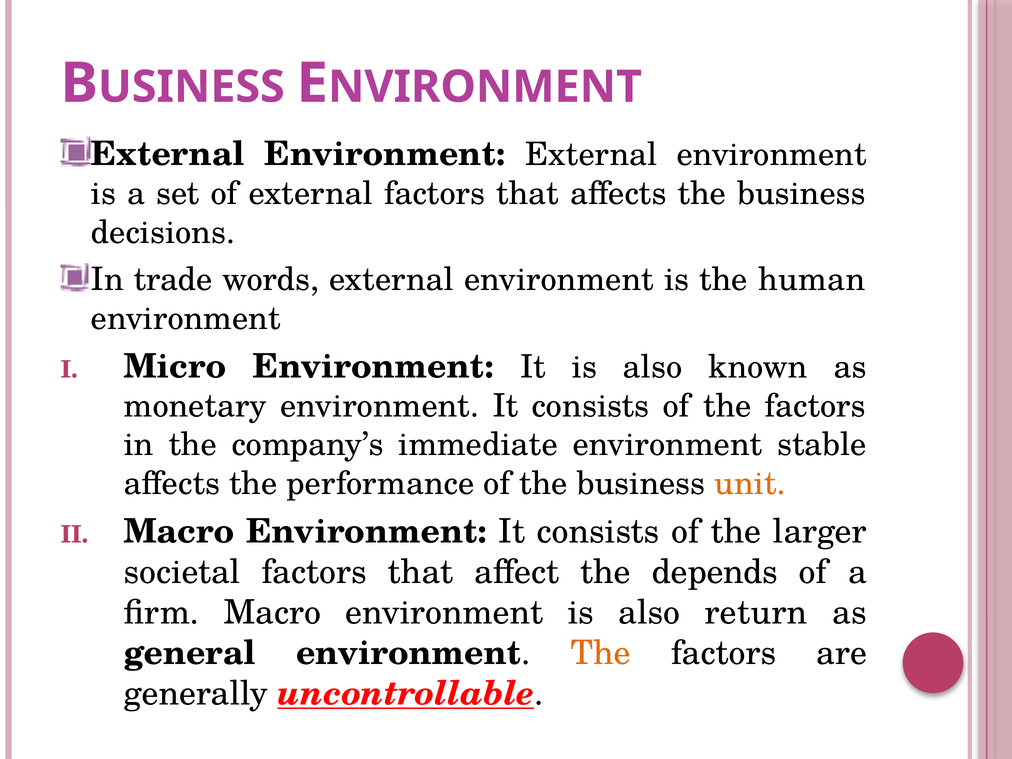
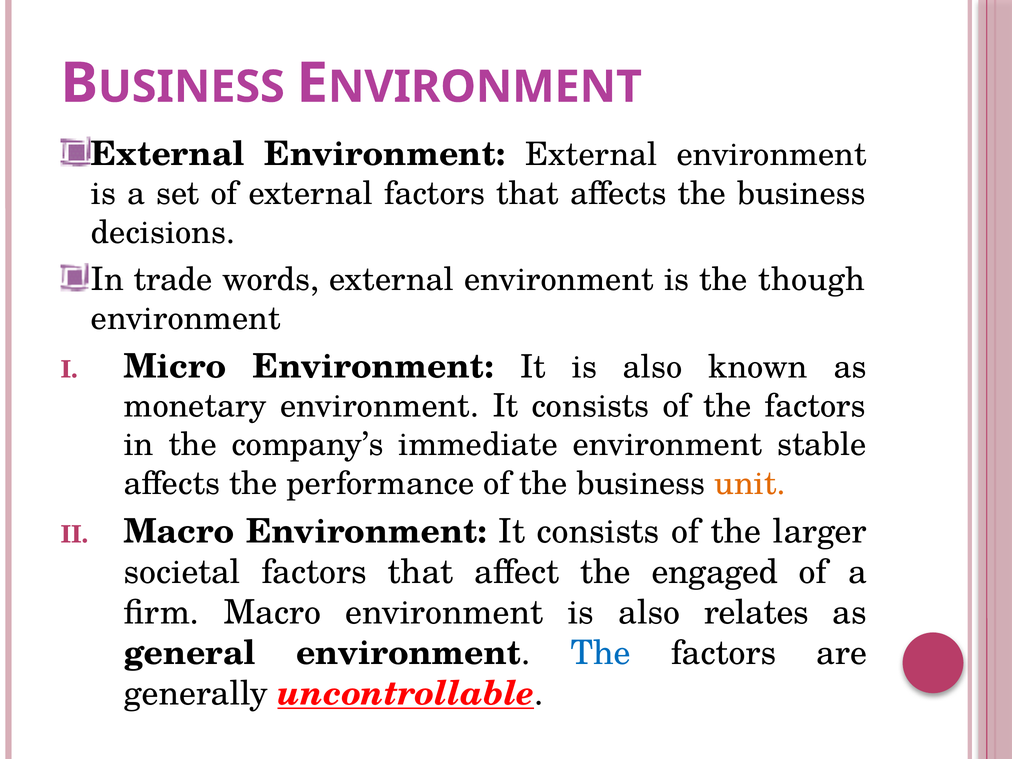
human: human -> though (812, 280)
depends: depends -> engaged (715, 572)
return: return -> relates (756, 613)
The colour: orange -> blue (601, 653)
